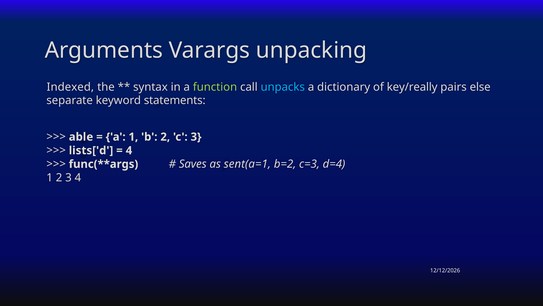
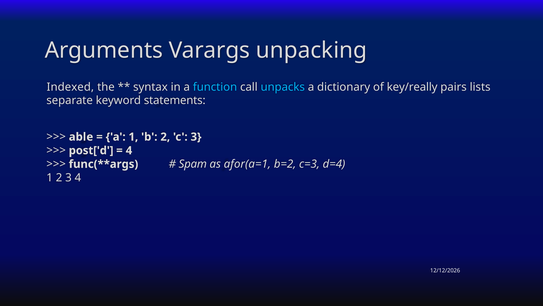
function colour: light green -> light blue (215, 87)
else: else -> lists (480, 87)
lists['d: lists['d -> post['d (91, 150)
Saves: Saves -> Spam (193, 164)
sent(a=1: sent(a=1 -> afor(a=1 (247, 164)
